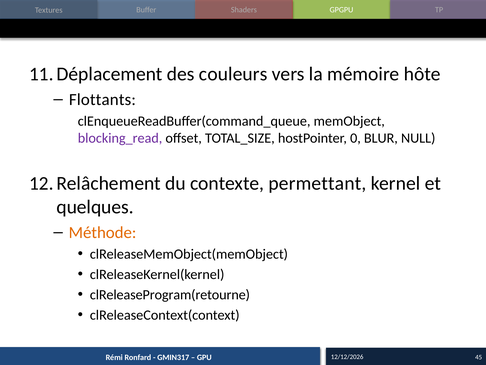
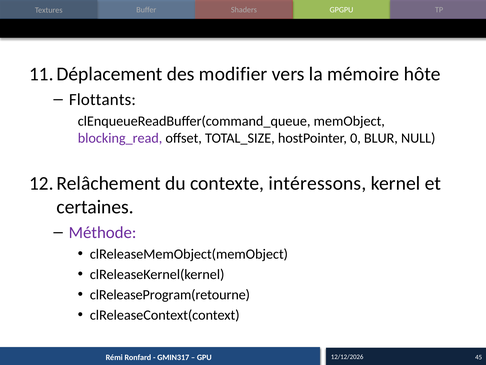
couleurs: couleurs -> modifier (233, 74)
permettant: permettant -> intéressons (317, 183)
quelques: quelques -> certaines (95, 207)
Méthode colour: orange -> purple (103, 232)
